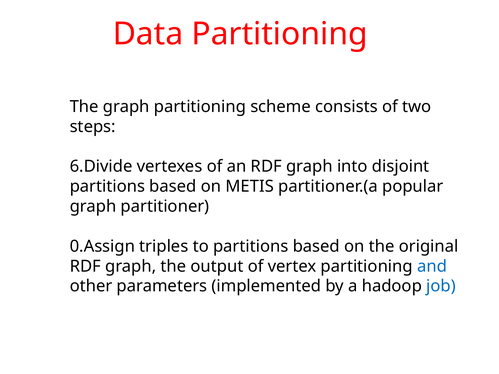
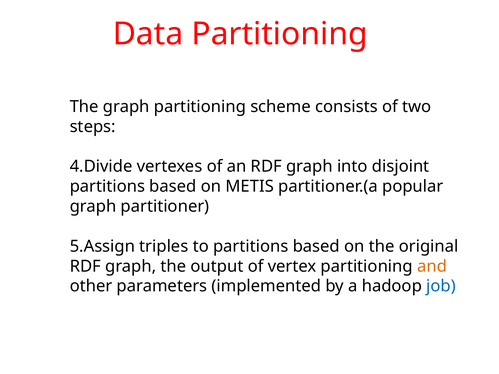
6.Divide: 6.Divide -> 4.Divide (101, 167)
0.Assign: 0.Assign -> 5.Assign (102, 246)
and colour: blue -> orange (432, 266)
